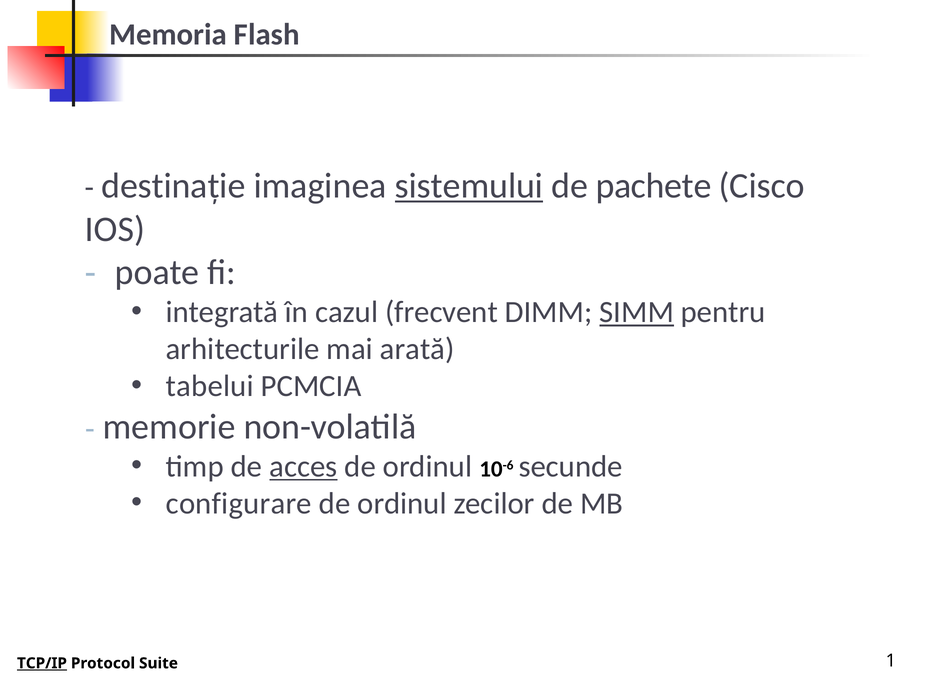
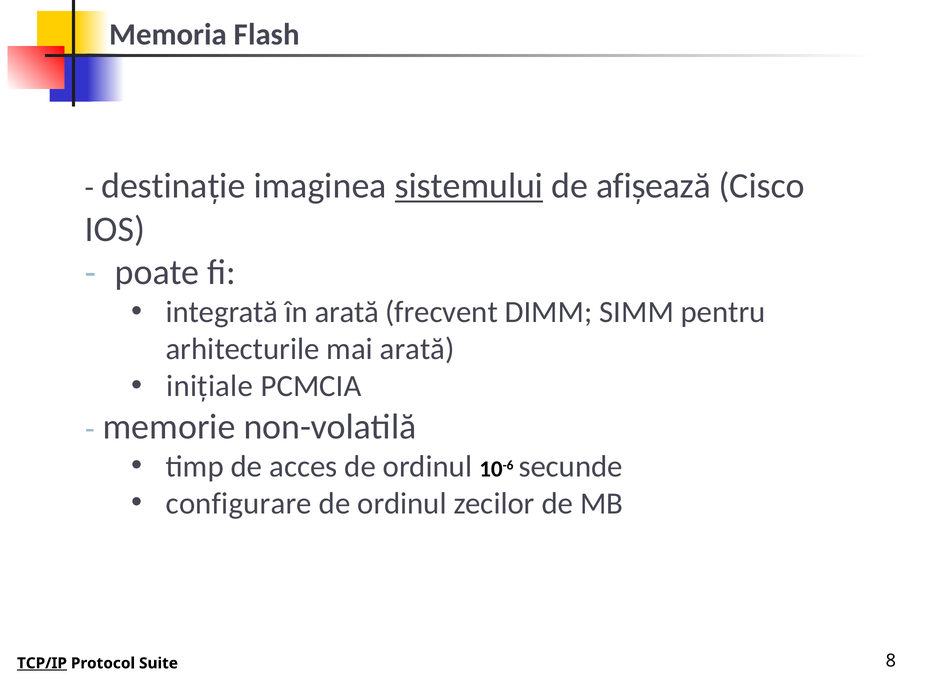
pachete: pachete -> afișează (653, 186)
în cazul: cazul -> arată (347, 312)
SIMM underline: present -> none (637, 312)
tabelui: tabelui -> inițiale (210, 386)
acces underline: present -> none (303, 466)
1: 1 -> 8 (891, 661)
